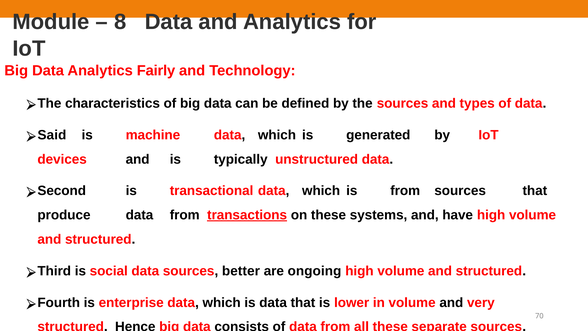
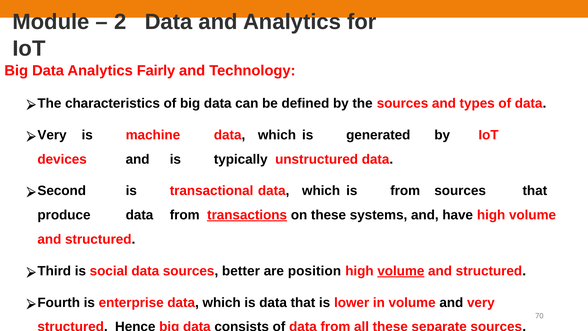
8: 8 -> 2 (120, 22)
Said: Said -> Very (52, 135)
ongoing: ongoing -> position (314, 271)
volume underline: none -> present (401, 271)
